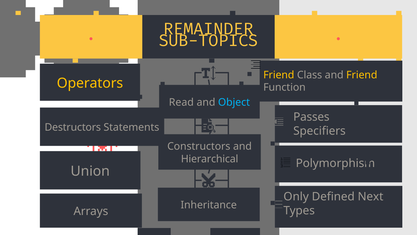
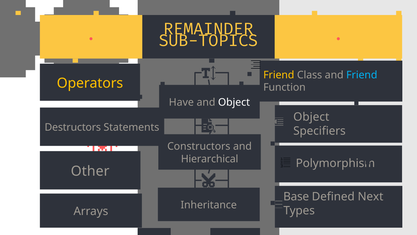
Friend colour: yellow -> light blue (362, 75)
Read: Read -> Have (181, 102)
Object colour: light blue -> white (234, 102)
Passes: Passes -> Object (311, 117)
Union: Union -> Other (90, 171)
Only: Only -> Base (296, 196)
